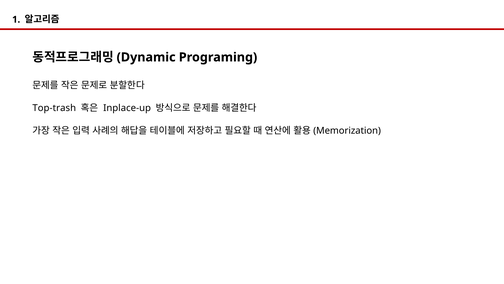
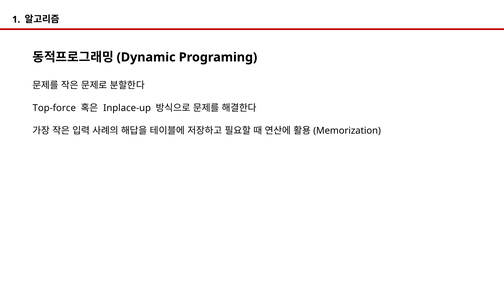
Top-trash: Top-trash -> Top-force (54, 108)
